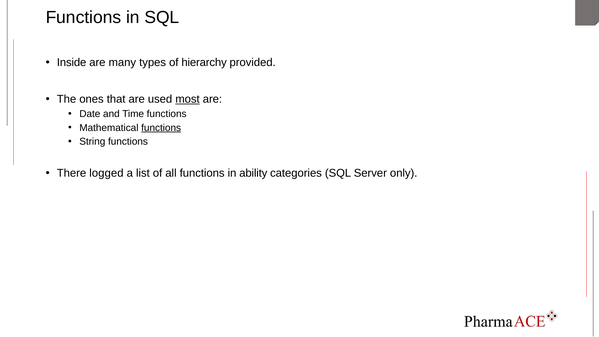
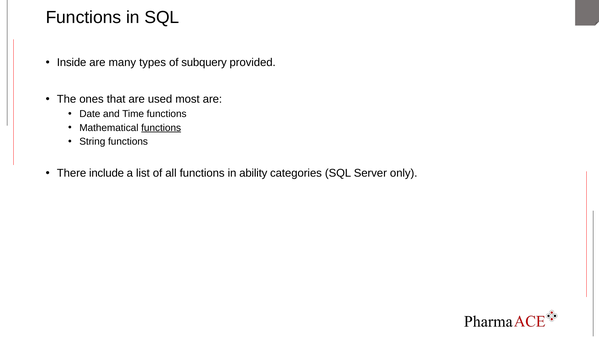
hierarchy: hierarchy -> subquery (204, 63)
most underline: present -> none (188, 99)
logged: logged -> include (107, 173)
